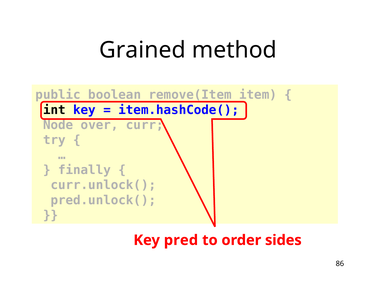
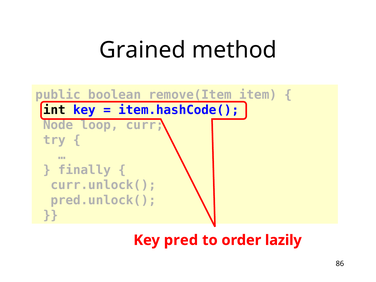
over: over -> loop (100, 125)
sides: sides -> lazily (283, 240)
